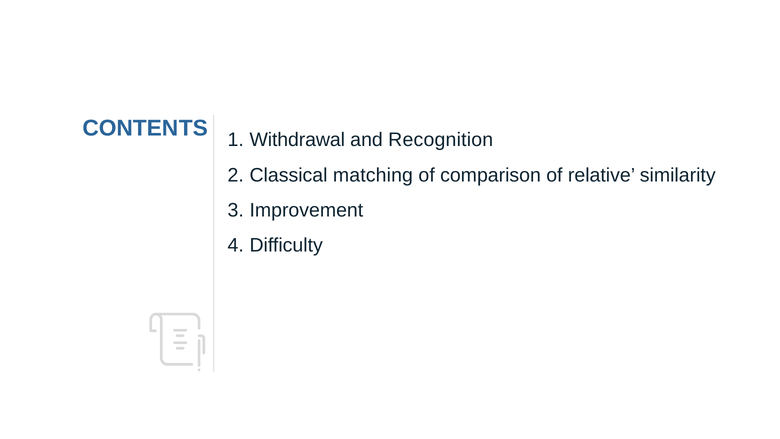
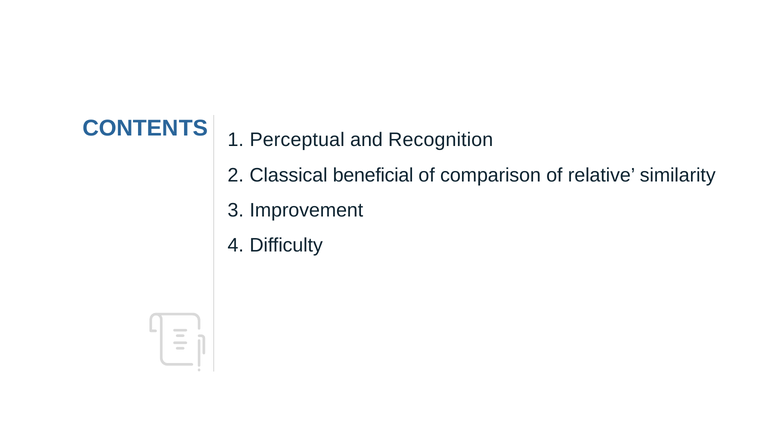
Withdrawal: Withdrawal -> Perceptual (297, 140)
matching: matching -> beneficial (373, 175)
